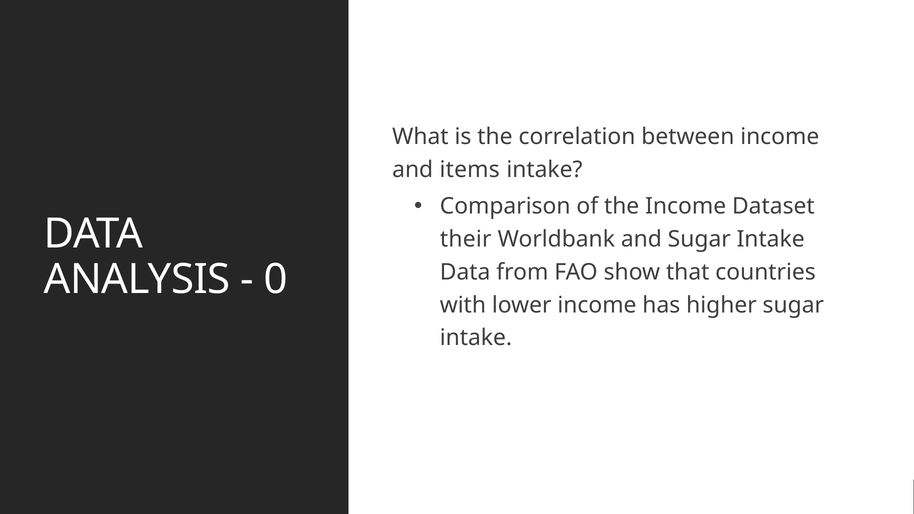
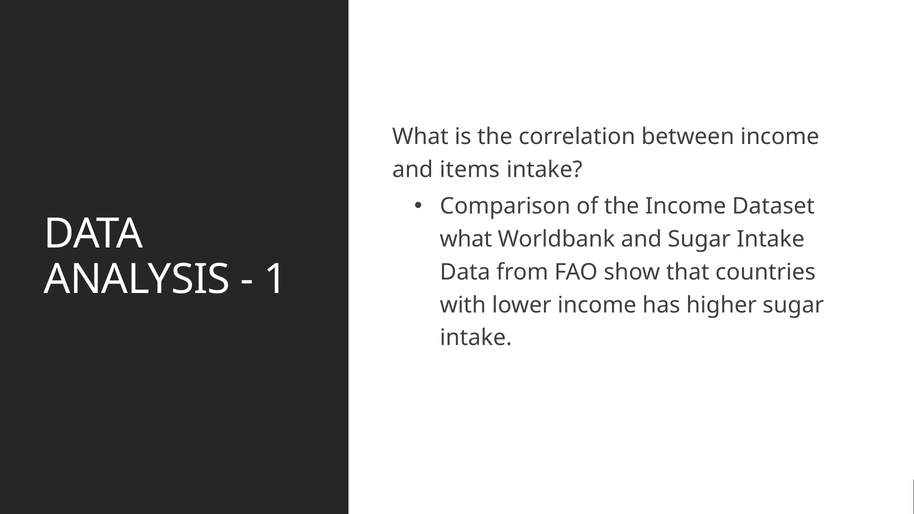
their: their -> what (466, 239)
0: 0 -> 1 (276, 279)
